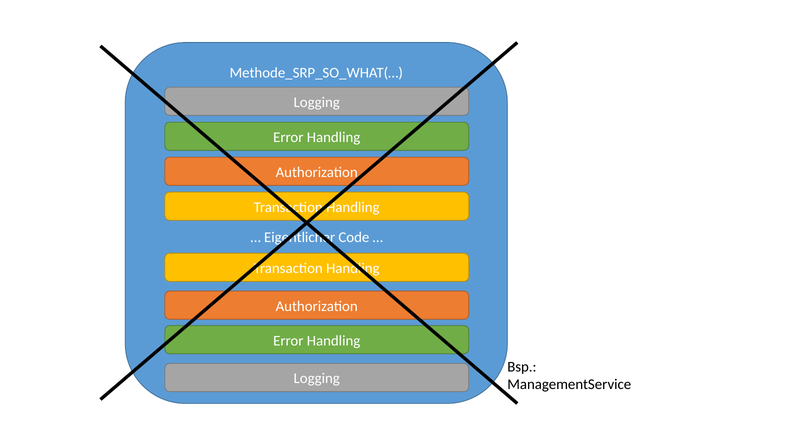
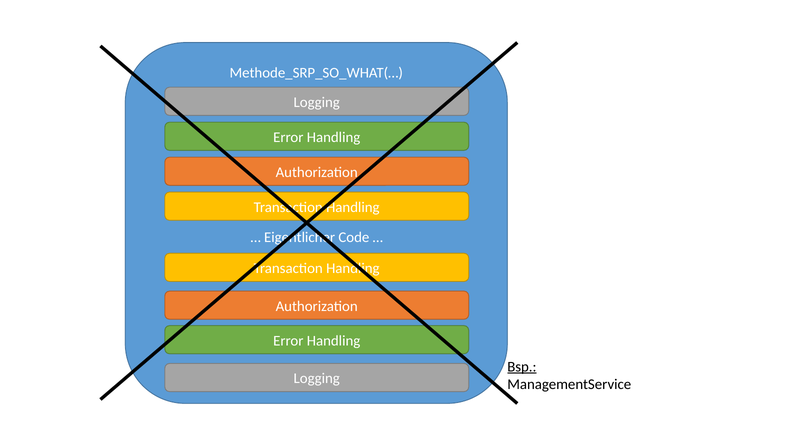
Bsp underline: none -> present (522, 367)
